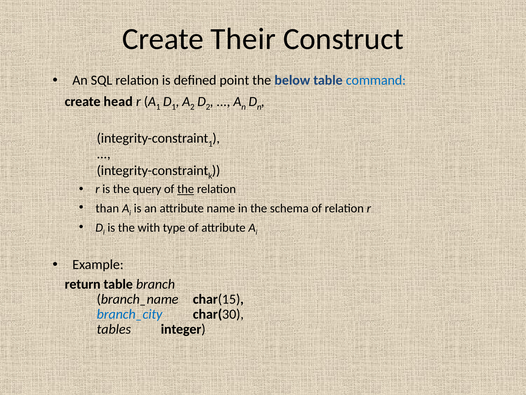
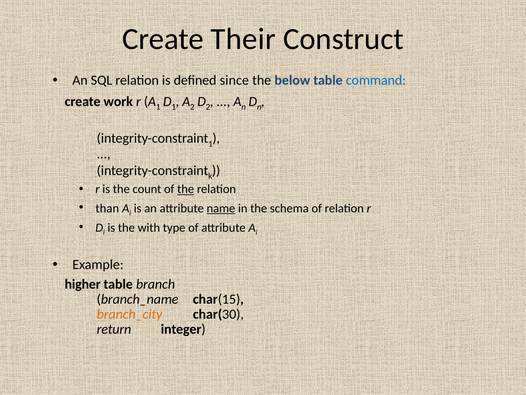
point: point -> since (234, 80)
head: head -> work (118, 101)
query: query -> count (147, 189)
name underline: none -> present (221, 208)
return: return -> higher (83, 284)
branch_city colour: blue -> orange (130, 314)
tables: tables -> return (114, 329)
